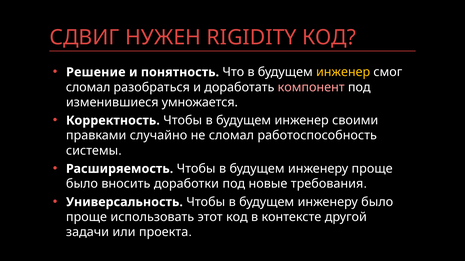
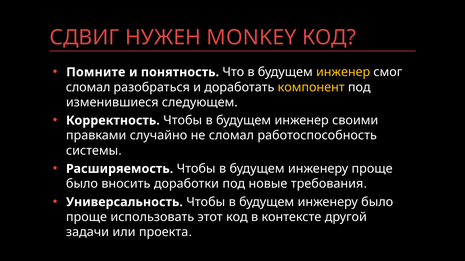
RIGIDITY: RIGIDITY -> MONKEY (252, 38)
Решение: Решение -> Помните (96, 72)
компонент colour: pink -> yellow (311, 87)
умножается: умножается -> следующем (200, 103)
